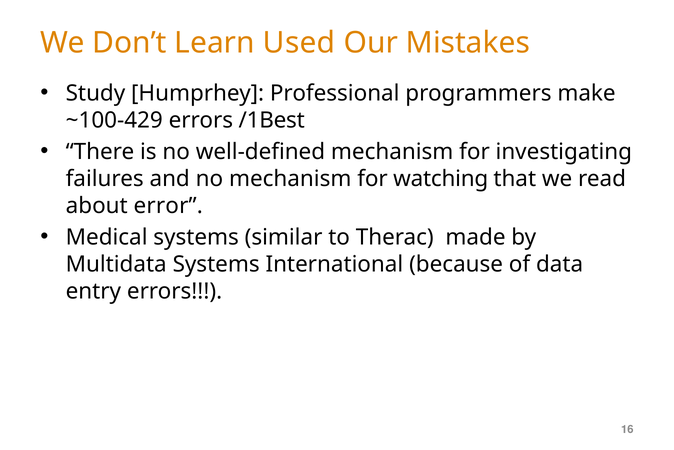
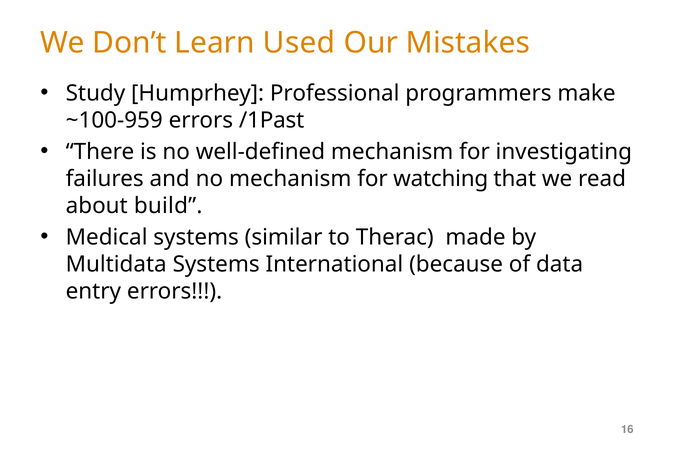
~100-429: ~100-429 -> ~100-959 (114, 120)
/1Best: /1Best -> /1Past (272, 120)
error: error -> build (168, 205)
